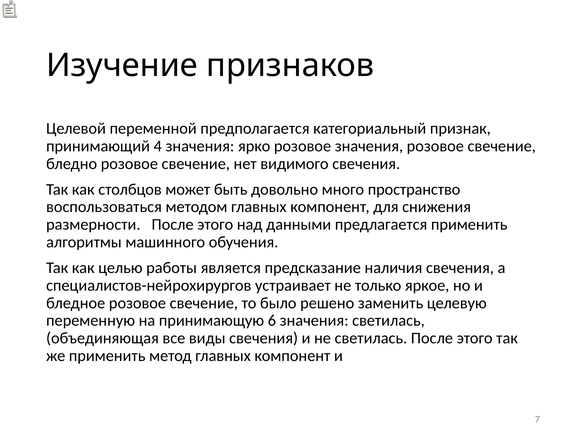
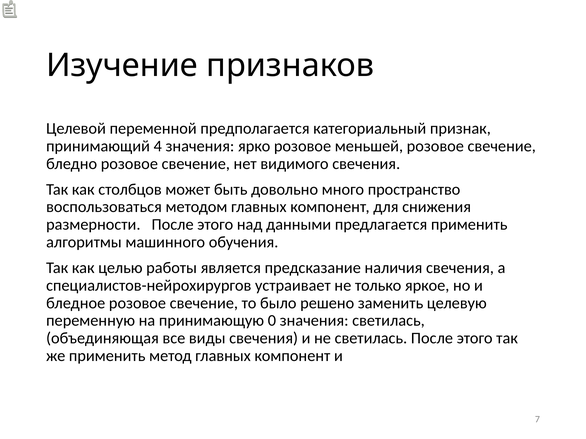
розовое значения: значения -> меньшей (369, 146)
6: 6 -> 0 (272, 321)
